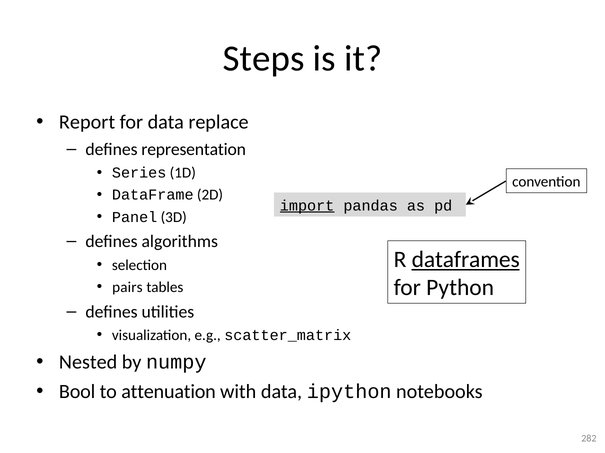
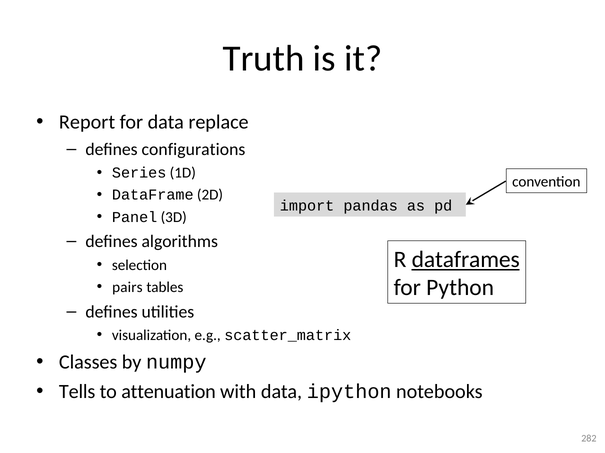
Steps: Steps -> Truth (264, 59)
representation: representation -> configurations (193, 150)
import underline: present -> none (307, 206)
Nested: Nested -> Classes (88, 363)
Bool: Bool -> Tells (77, 392)
